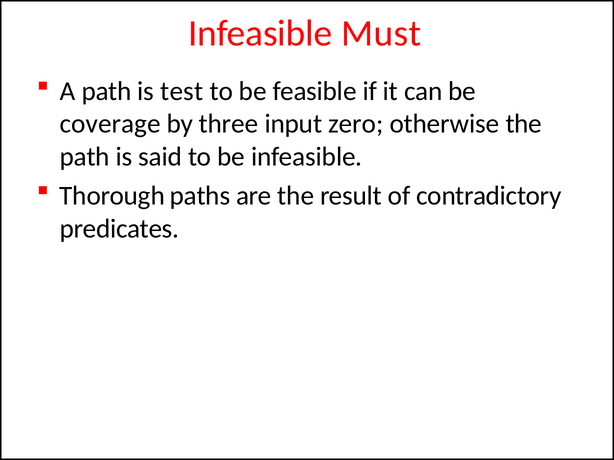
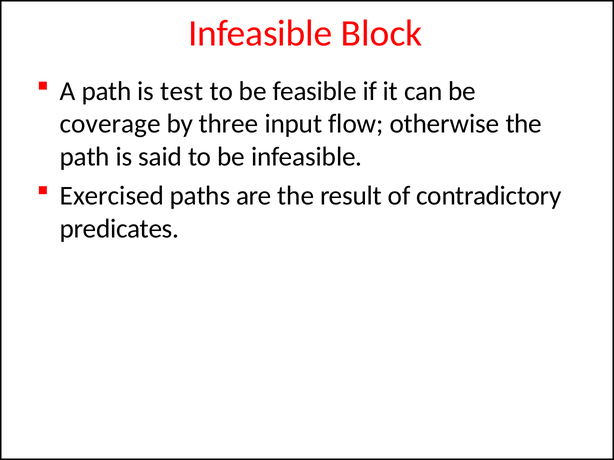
Must: Must -> Block (382, 34)
zero: zero -> flow (356, 124)
Thorough: Thorough -> Exercised (112, 196)
